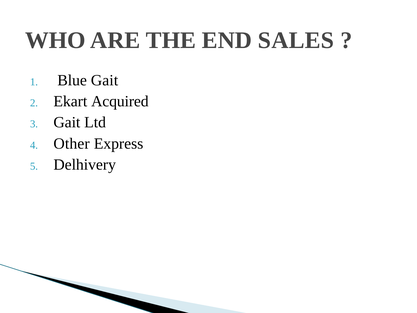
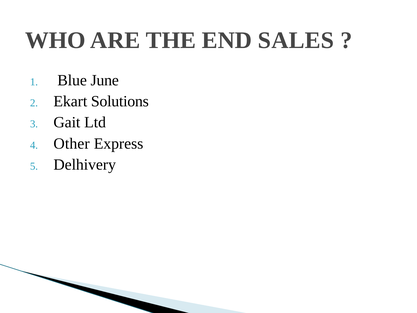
Blue Gait: Gait -> June (105, 80)
Acquired: Acquired -> Solutions (120, 101)
